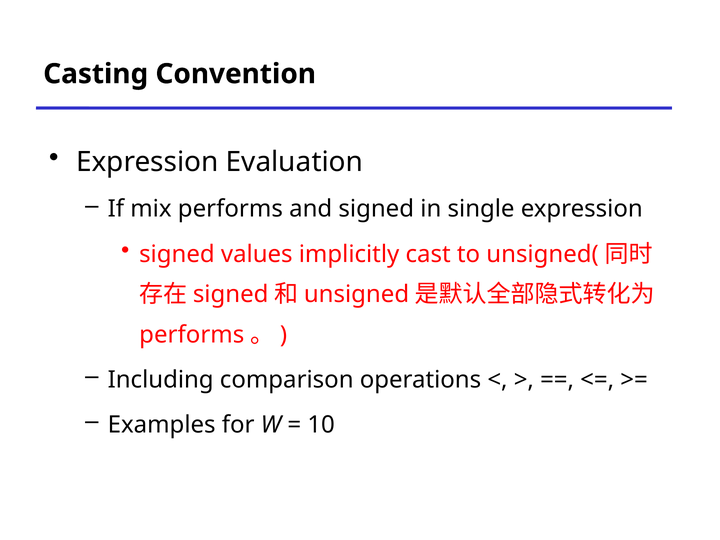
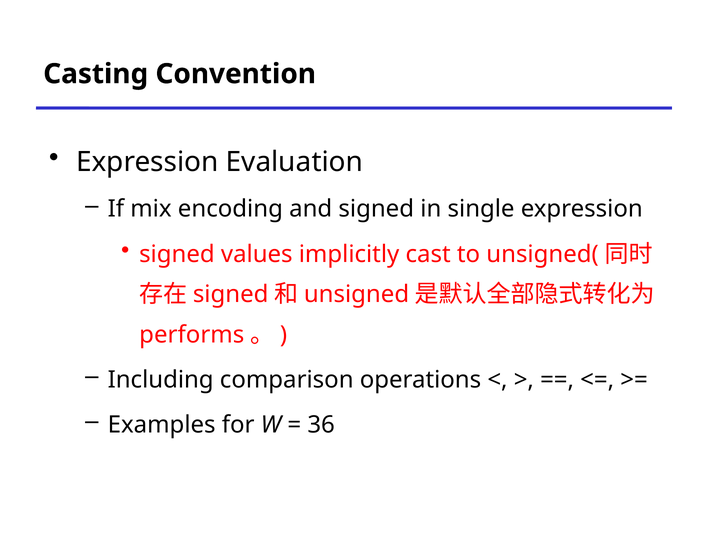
mix performs: performs -> encoding (230, 209)
10: 10 -> 36 (321, 425)
